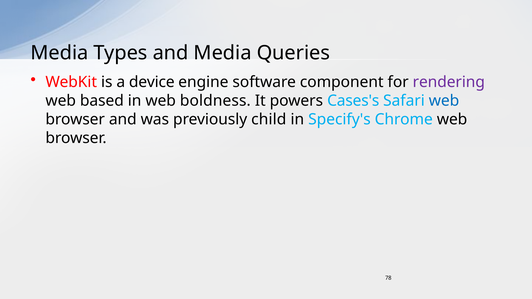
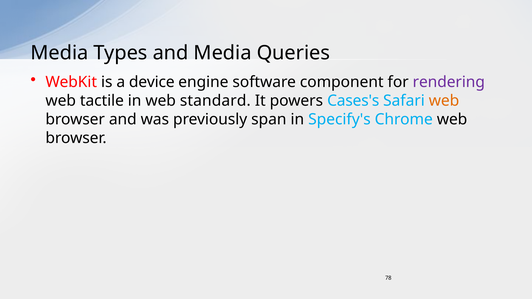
based: based -> tactile (102, 101)
boldness: boldness -> standard (215, 101)
web colour: blue -> orange (444, 101)
child: child -> span (269, 119)
